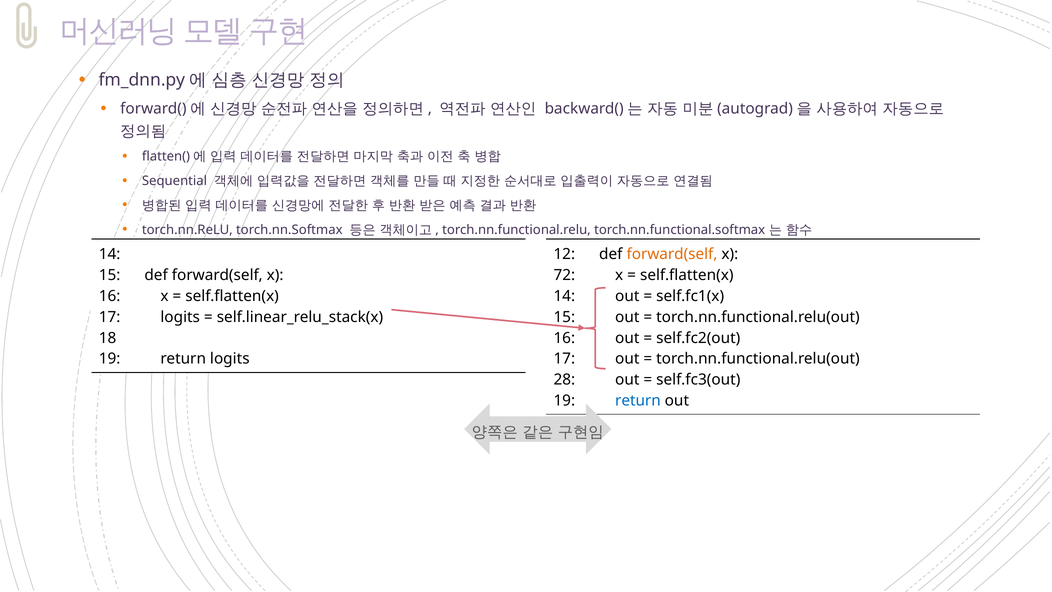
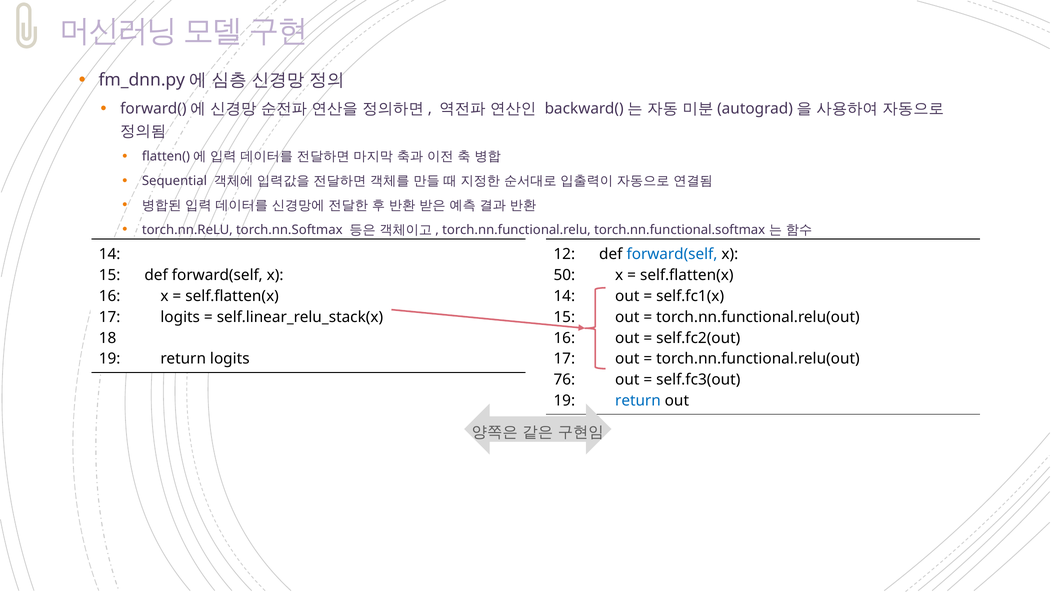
forward(self colour: orange -> blue (672, 254)
72: 72 -> 50 (564, 275)
28: 28 -> 76 (564, 380)
